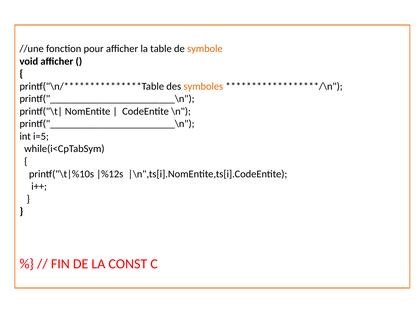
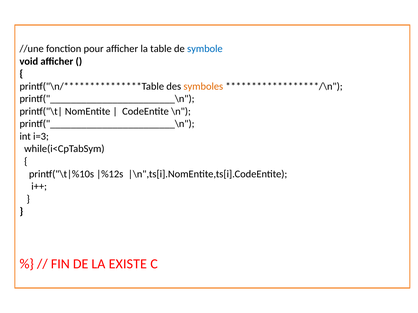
symbole colour: orange -> blue (205, 49)
i=5: i=5 -> i=3 (41, 137)
CONST: CONST -> EXISTE (128, 264)
